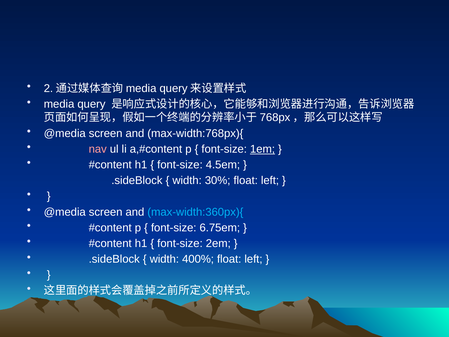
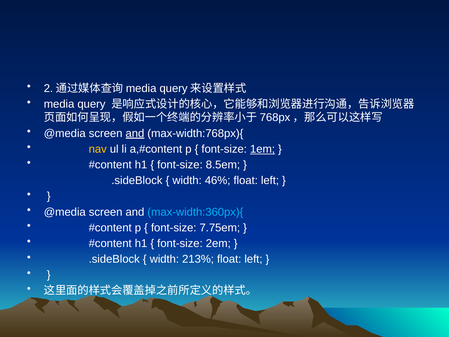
and underline: none -> present (135, 133)
nav colour: pink -> yellow (98, 149)
4.5em: 4.5em -> 8.5em (223, 165)
30%: 30% -> 46% (218, 180)
6.75em: 6.75em -> 7.75em (220, 228)
400%: 400% -> 213% (198, 259)
